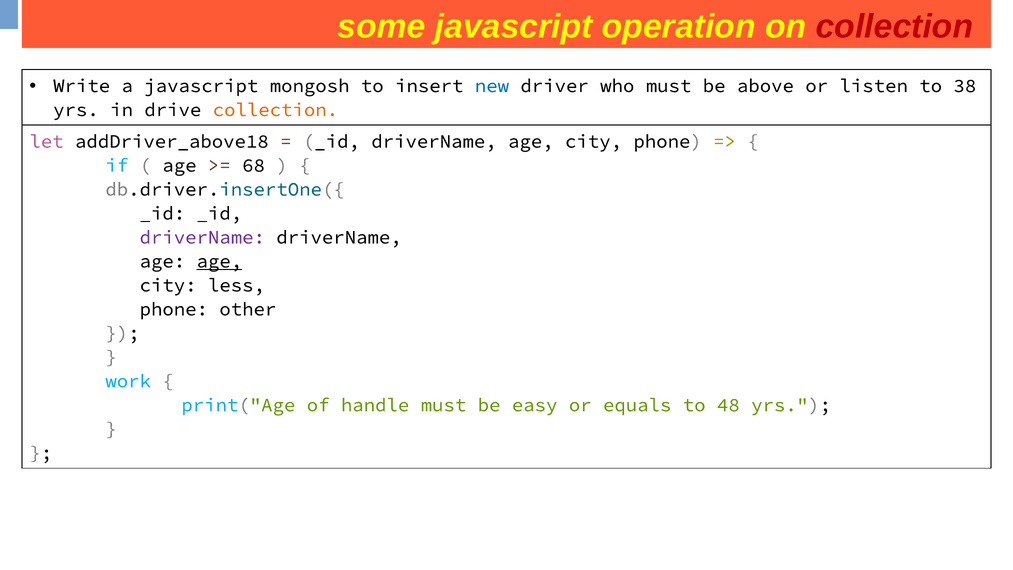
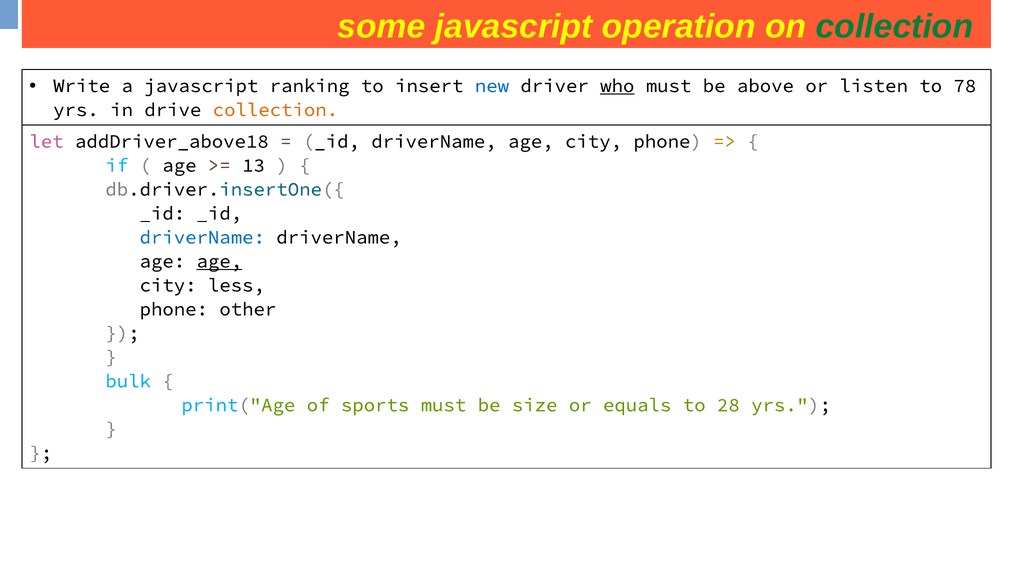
collection colour: red -> green (894, 26)
mongosh: mongosh -> ranking (310, 86)
who underline: none -> present (617, 86)
38: 38 -> 78 (965, 86)
68: 68 -> 13 (254, 165)
driverName colour: purple -> blue (202, 237)
work: work -> bulk (128, 381)
handle: handle -> sports (375, 405)
easy: easy -> size (535, 405)
48: 48 -> 28 (728, 405)
